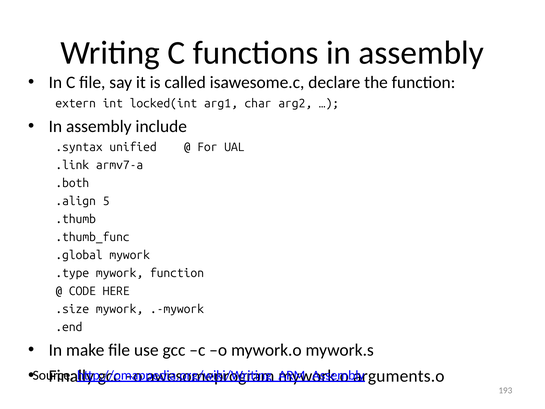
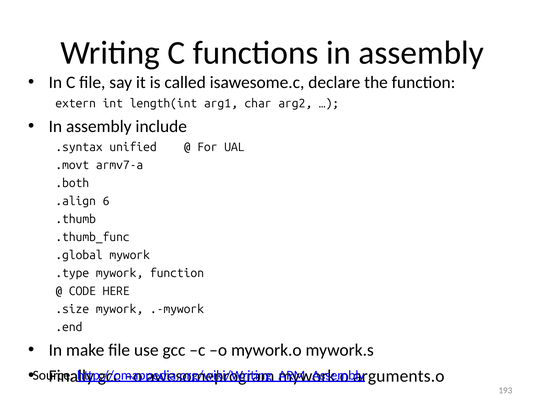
locked(int: locked(int -> length(int (163, 103)
.link: .link -> .movt (72, 165)
5: 5 -> 6 (106, 201)
